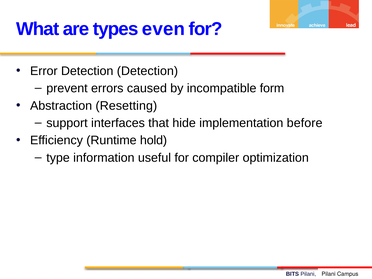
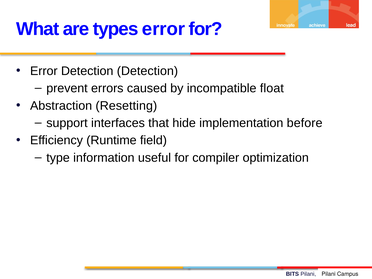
types even: even -> error (164, 29)
form: form -> float (272, 88)
hold: hold -> field (153, 140)
